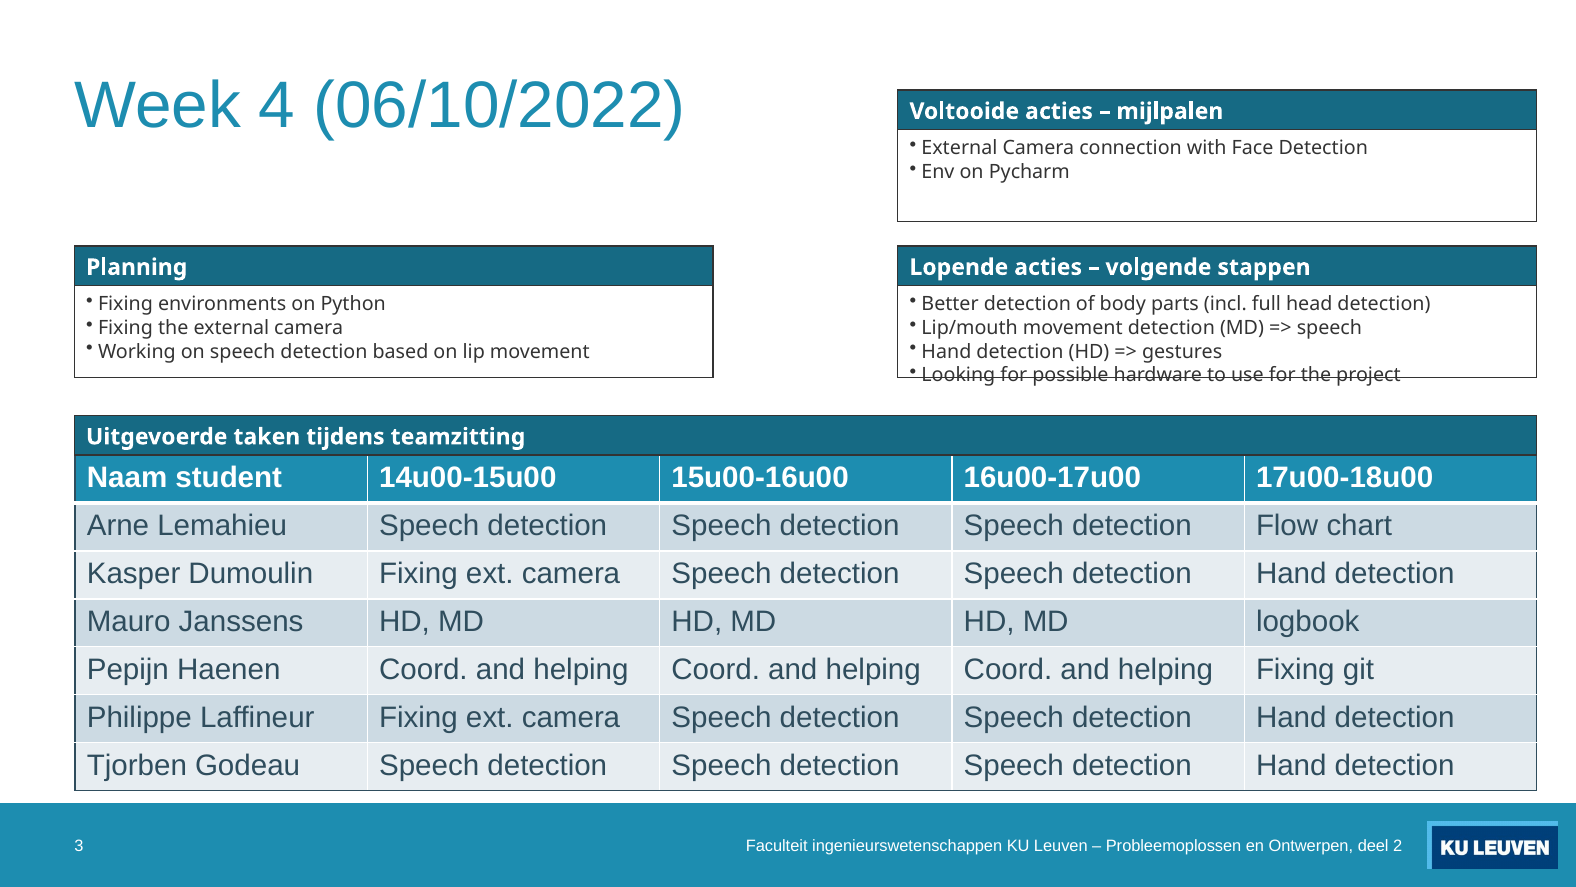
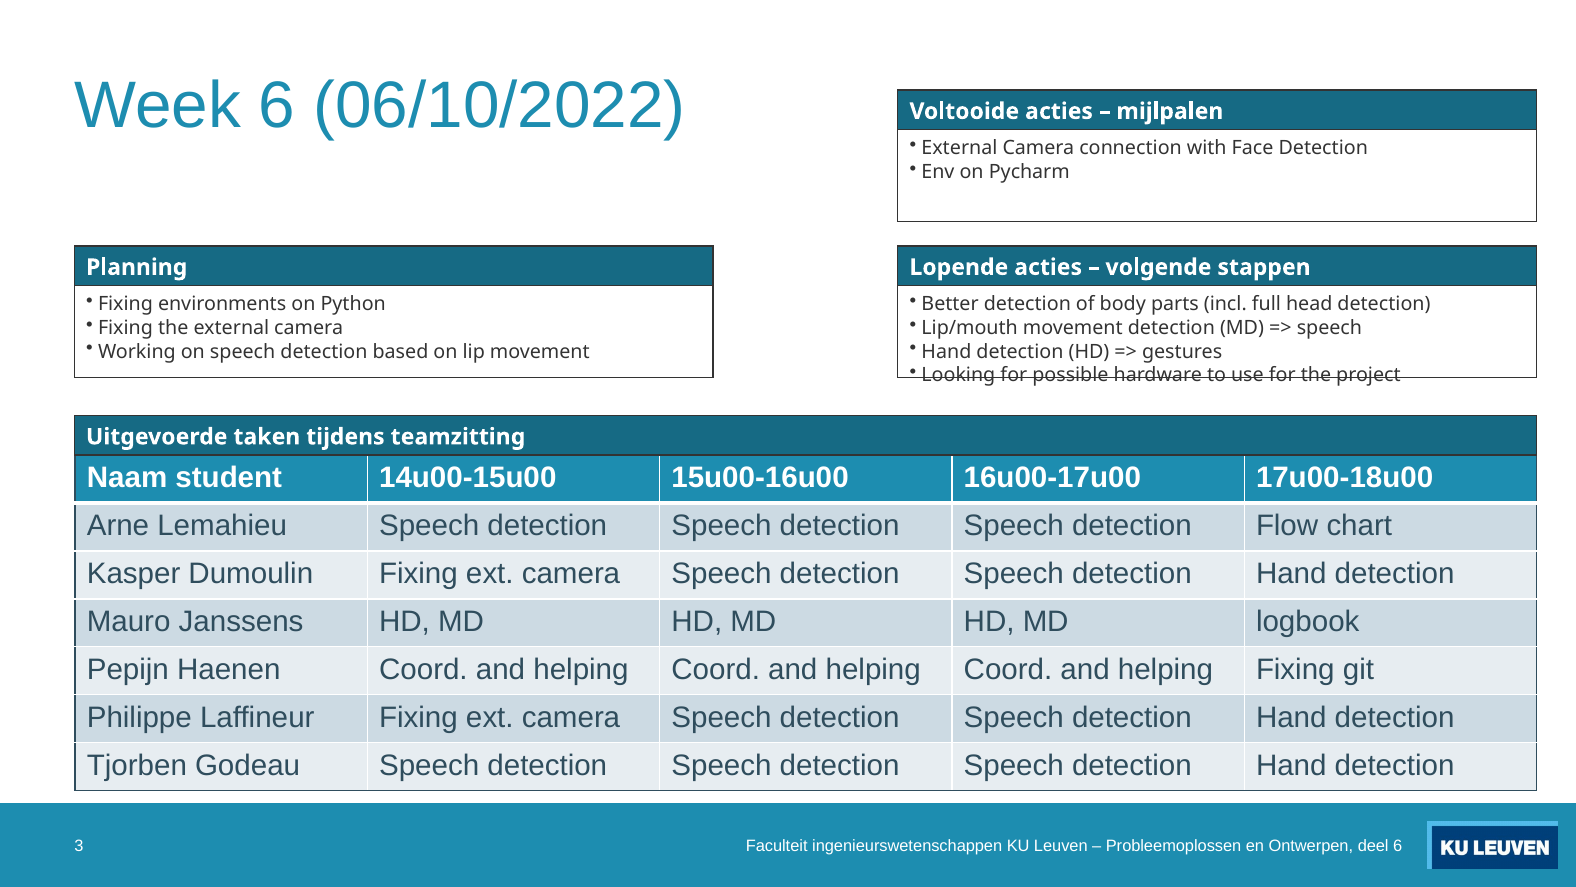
Week 4: 4 -> 6 (277, 106)
deel 2: 2 -> 6 (1398, 846)
